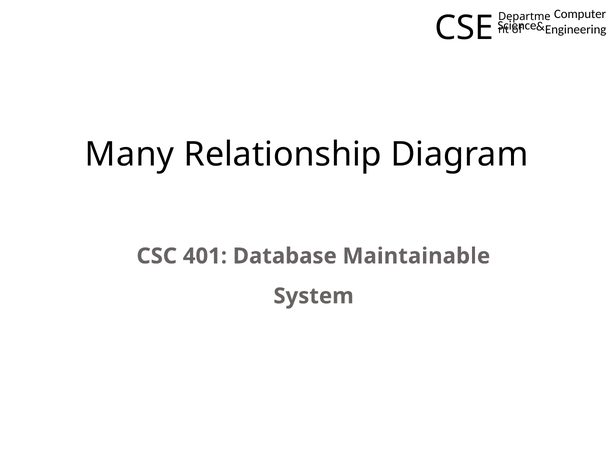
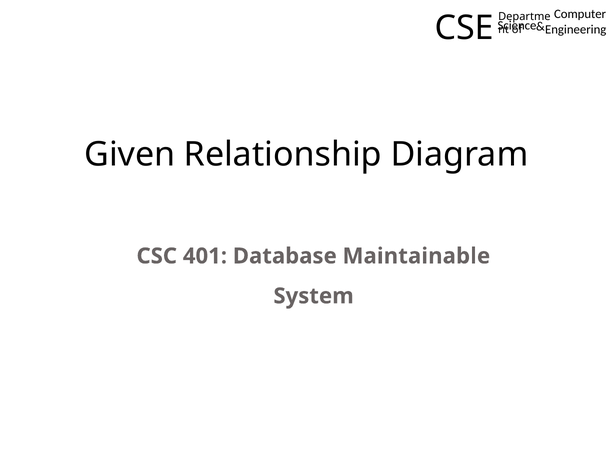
Many: Many -> Given (130, 154)
